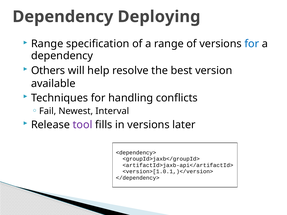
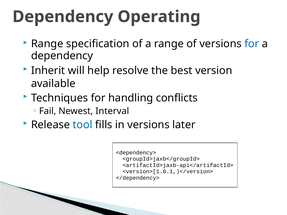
Deploying: Deploying -> Operating (159, 17)
Others: Others -> Inherit (48, 71)
tool colour: purple -> blue (83, 125)
